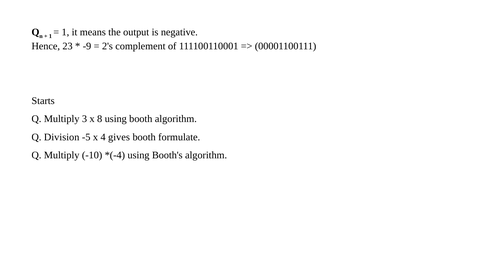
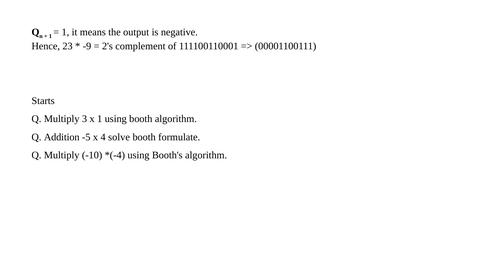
x 8: 8 -> 1 (100, 119)
Division: Division -> Addition (62, 137)
gives: gives -> solve (119, 137)
